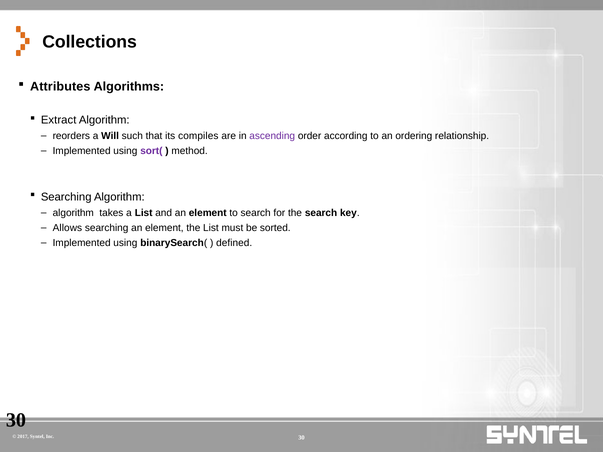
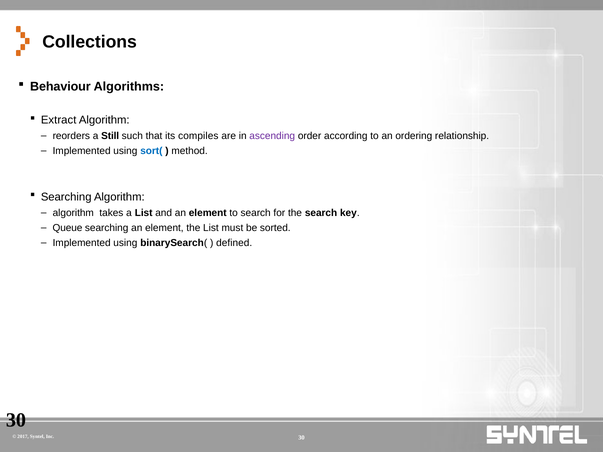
Attributes: Attributes -> Behaviour (60, 86)
Will: Will -> Still (110, 136)
sort( colour: purple -> blue (151, 151)
Allows: Allows -> Queue (67, 228)
